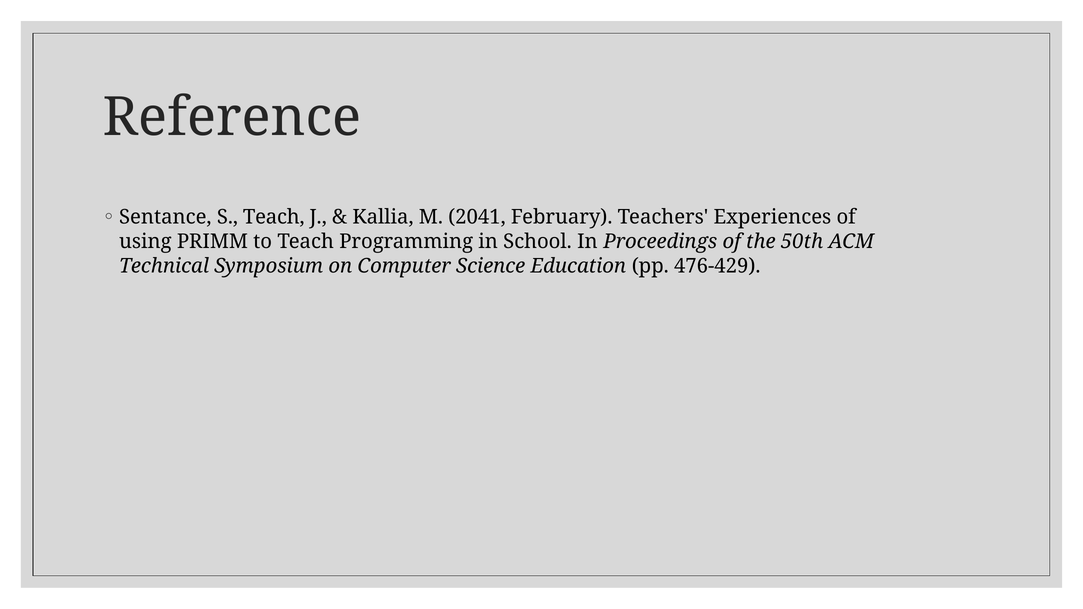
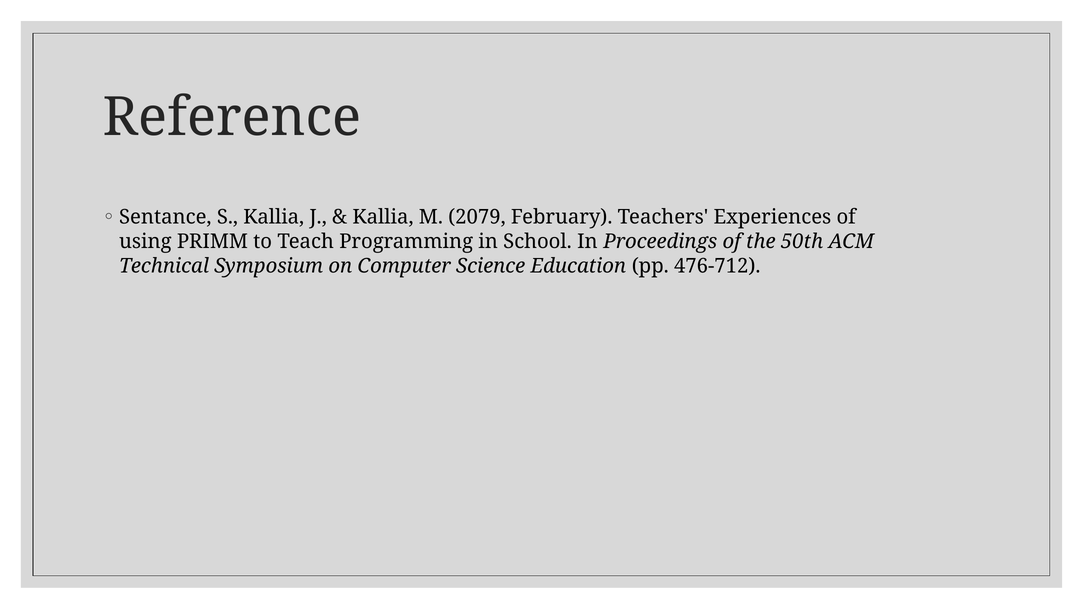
S Teach: Teach -> Kallia (274, 217)
2041: 2041 -> 2079 (477, 217)
476-429: 476-429 -> 476-712 (717, 266)
